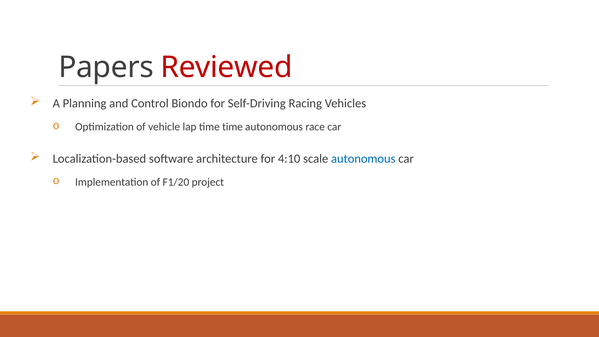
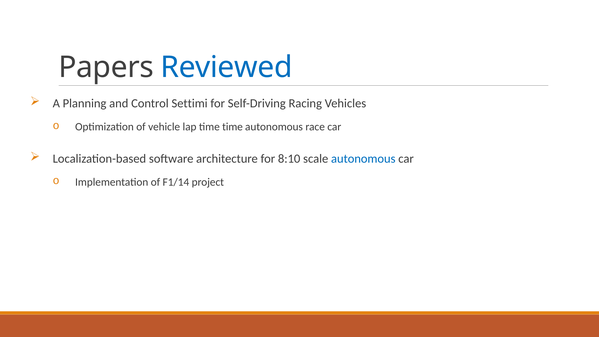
Reviewed colour: red -> blue (226, 67)
Biondo: Biondo -> Settimi (190, 103)
4:10: 4:10 -> 8:10 (289, 159)
F1/20: F1/20 -> F1/14 (176, 182)
